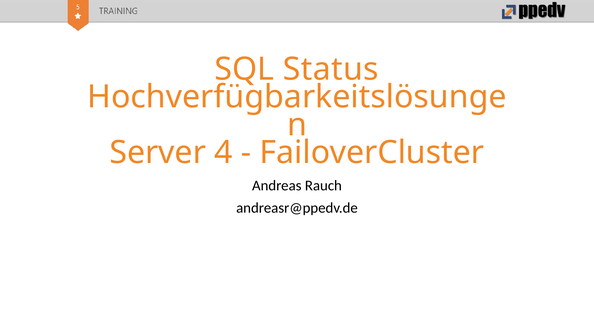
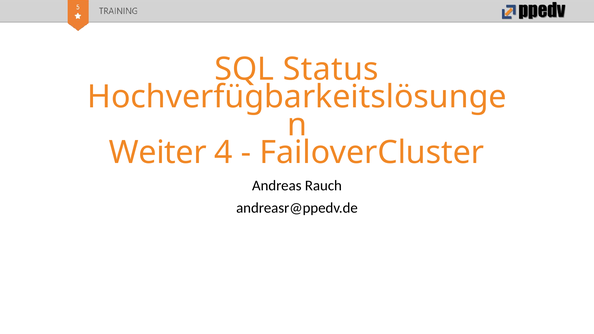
Server: Server -> Weiter (158, 153)
